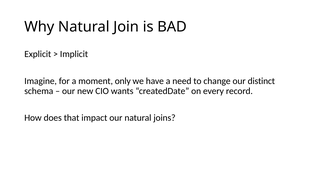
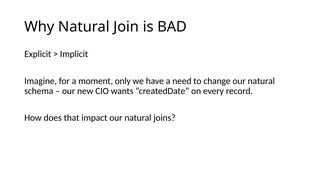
change our distinct: distinct -> natural (261, 81)
